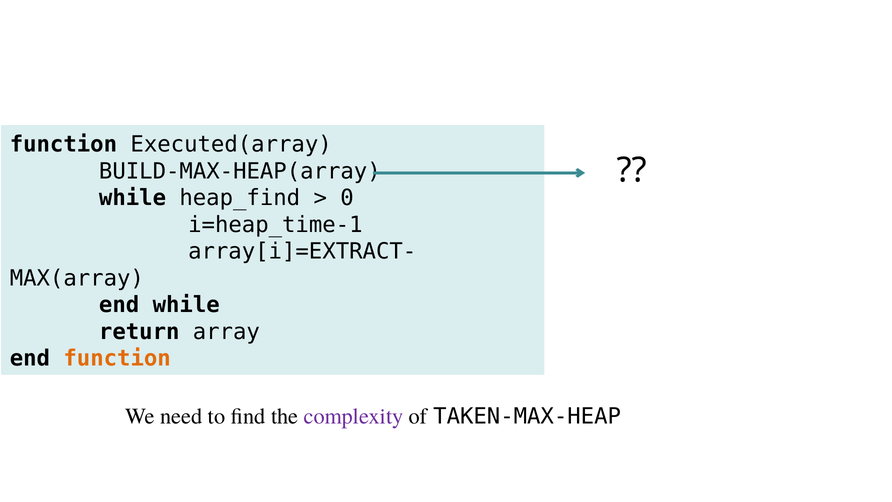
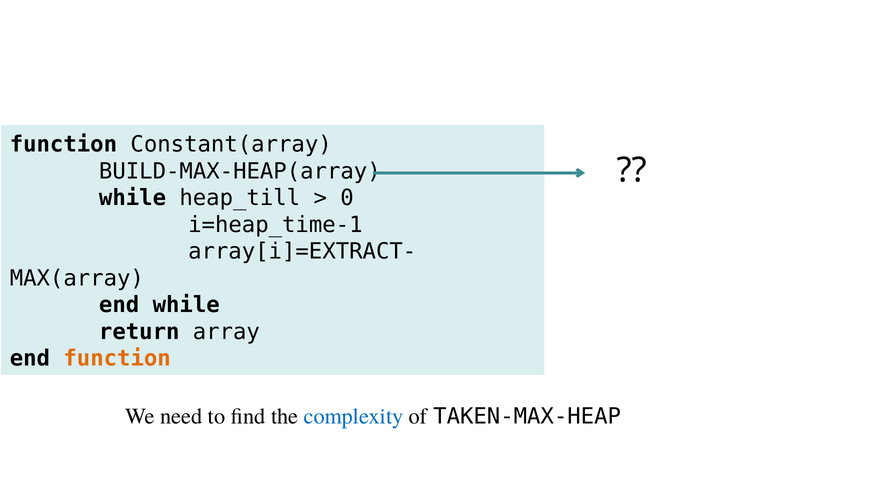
Executed(array: Executed(array -> Constant(array (231, 144)
heap_find: heap_find -> heap_till (240, 198)
complexity colour: purple -> blue (353, 416)
